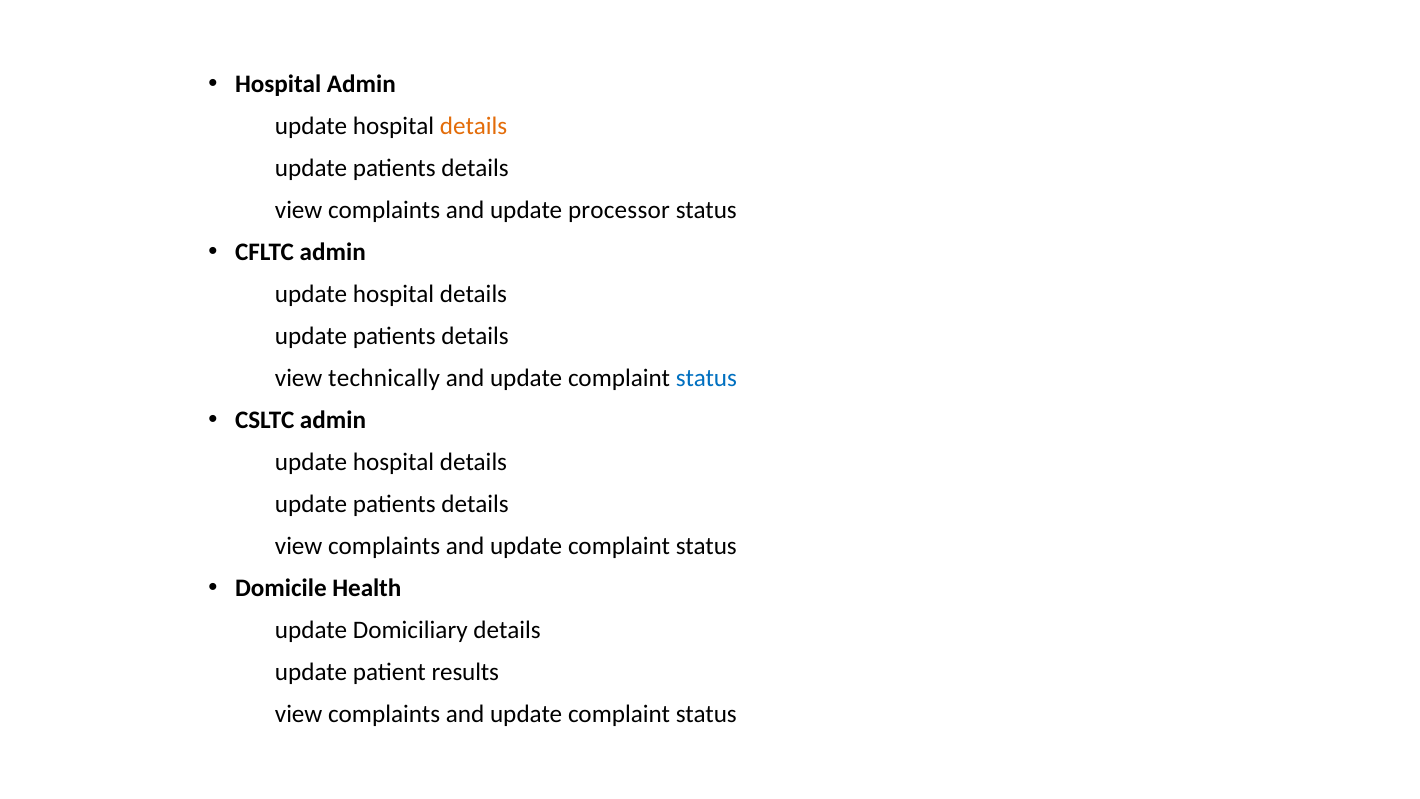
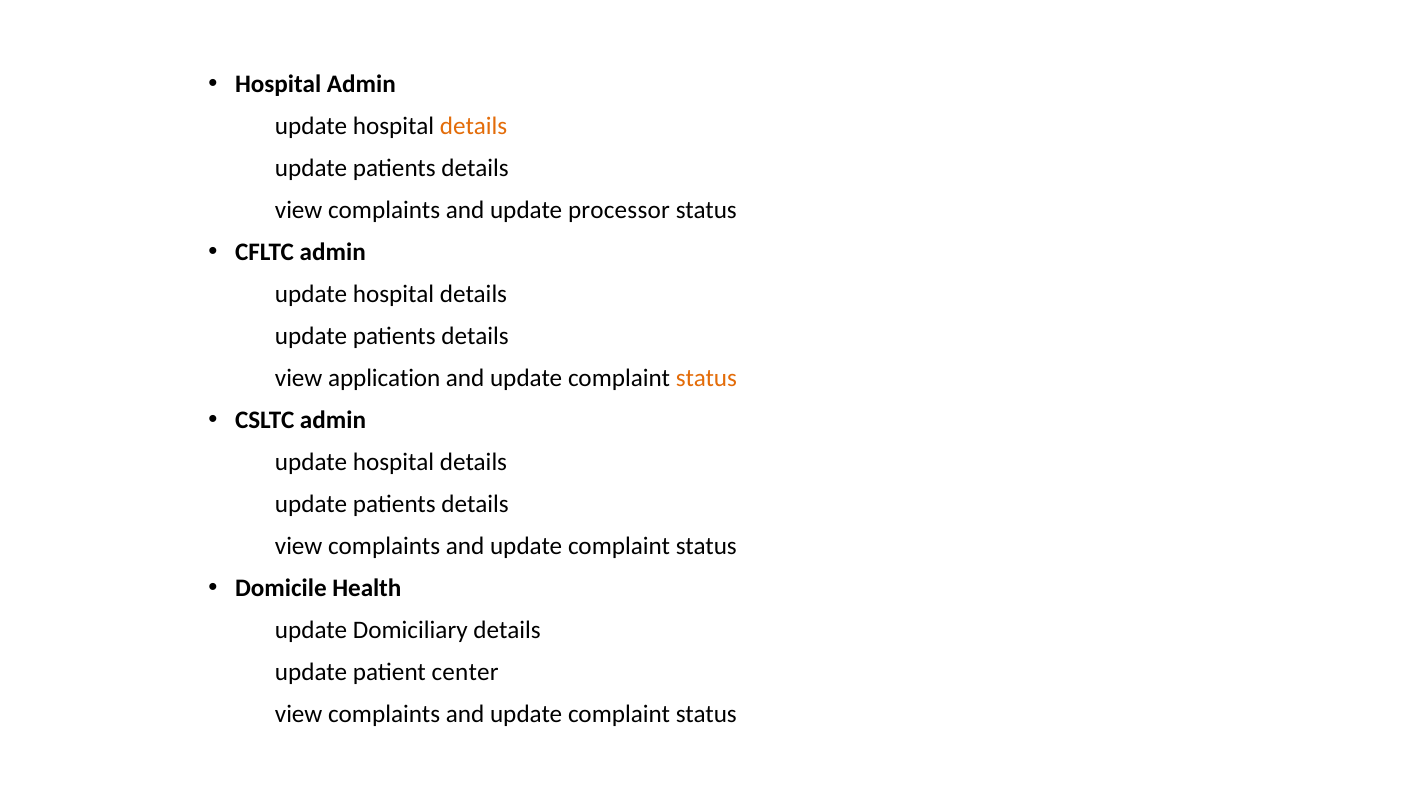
technically: technically -> application (384, 378)
status colour: blue -> orange (706, 378)
results: results -> center (465, 672)
